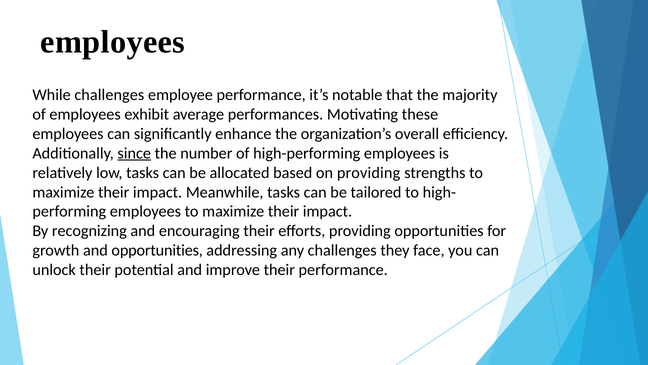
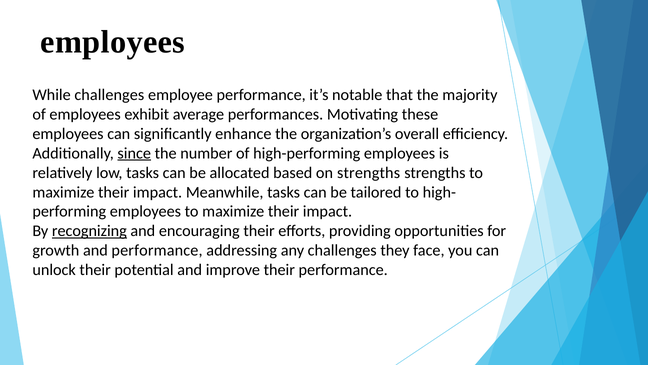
on providing: providing -> strengths (369, 172)
recognizing underline: none -> present (89, 231)
and opportunities: opportunities -> performance (157, 250)
